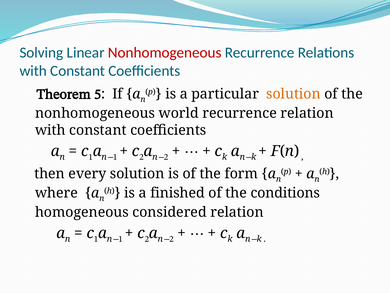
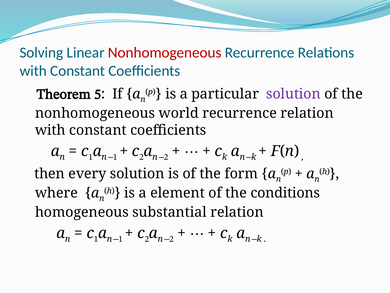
solution colour: orange -> purple (293, 94)
finished: finished -> element (177, 193)
considered: considered -> substantial (170, 212)
